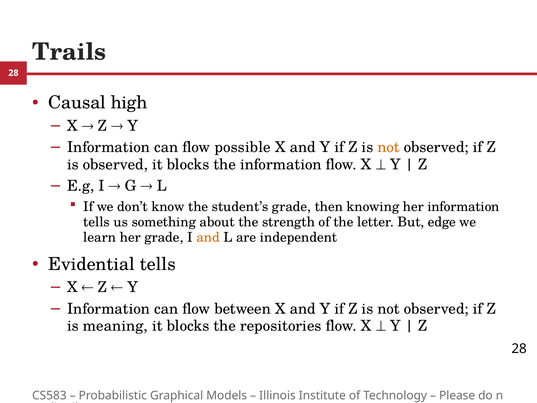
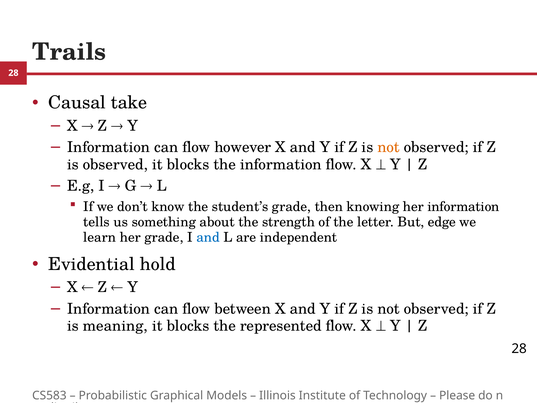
high: high -> take (129, 103)
possible: possible -> however (243, 147)
and colour: orange -> blue (208, 237)
Evidential tells: tells -> hold (158, 264)
repositories: repositories -> represented (281, 326)
